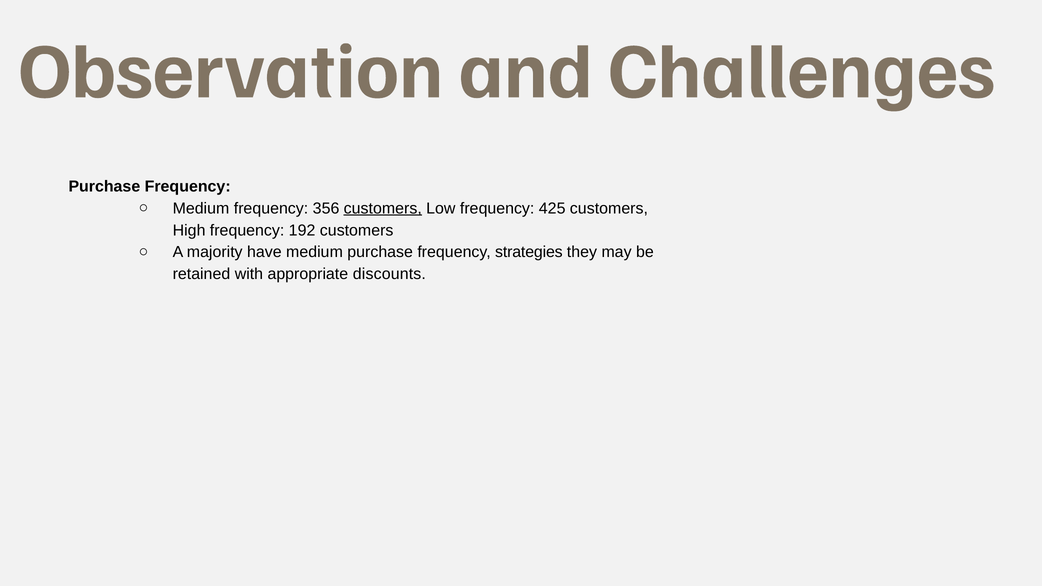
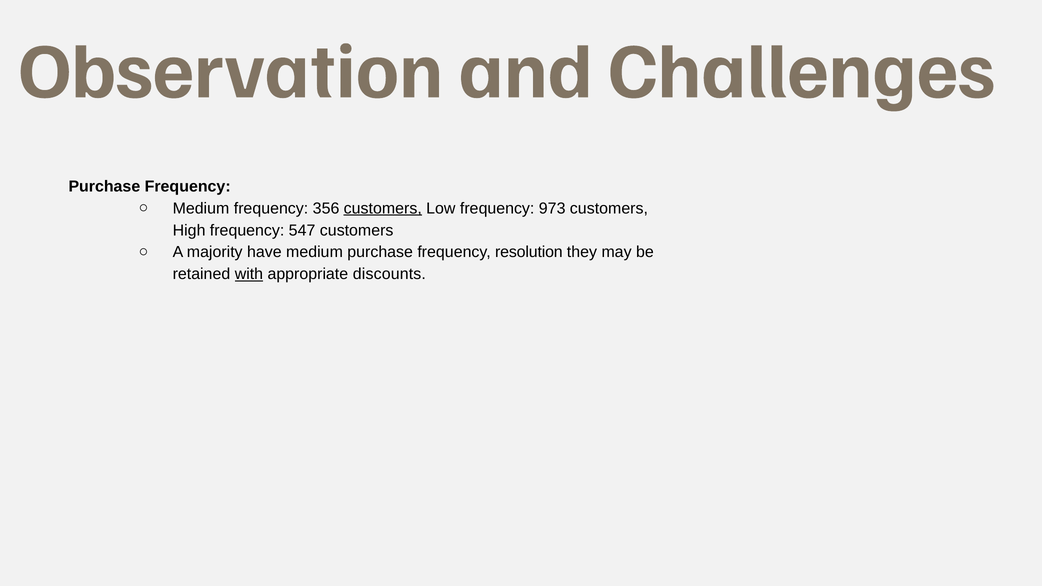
425: 425 -> 973 (552, 208)
192: 192 -> 547 (302, 230)
strategies: strategies -> resolution (529, 252)
with underline: none -> present (249, 274)
